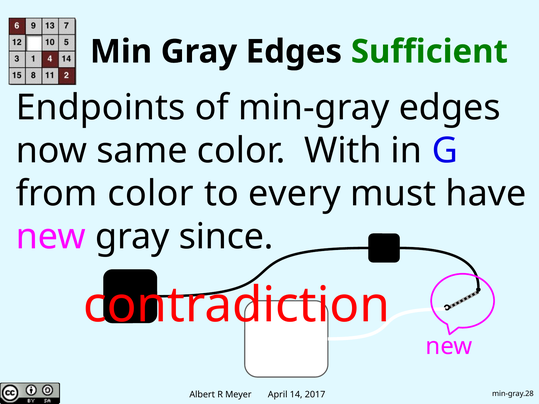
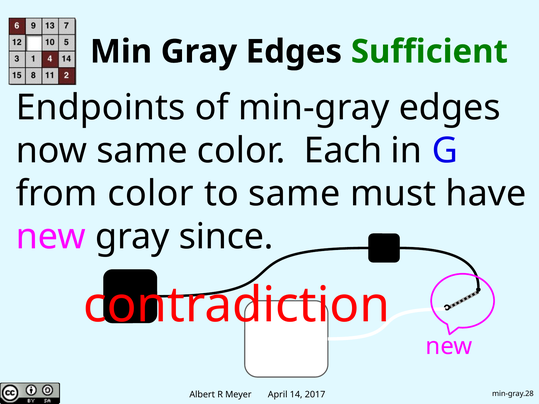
With: With -> Each (343, 151)
to every: every -> same (294, 194)
